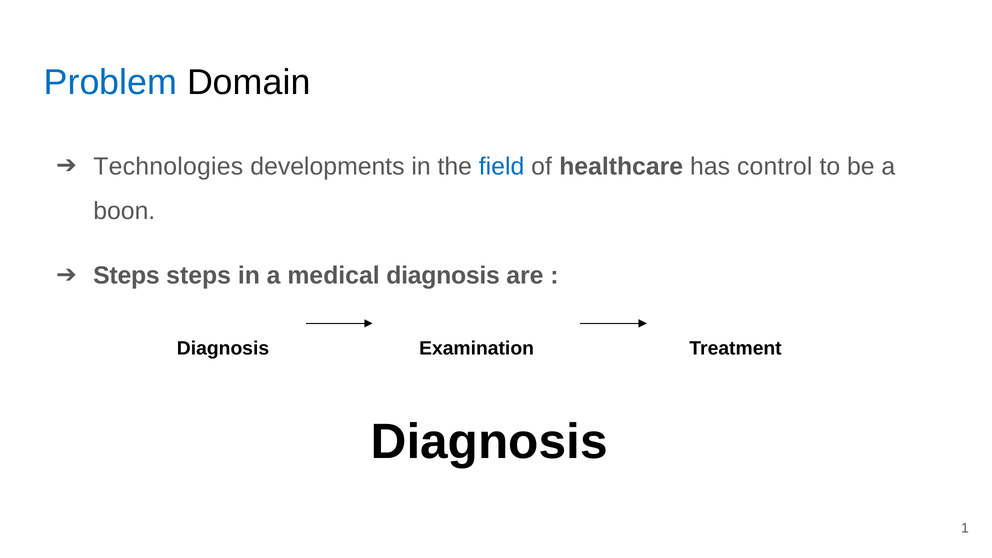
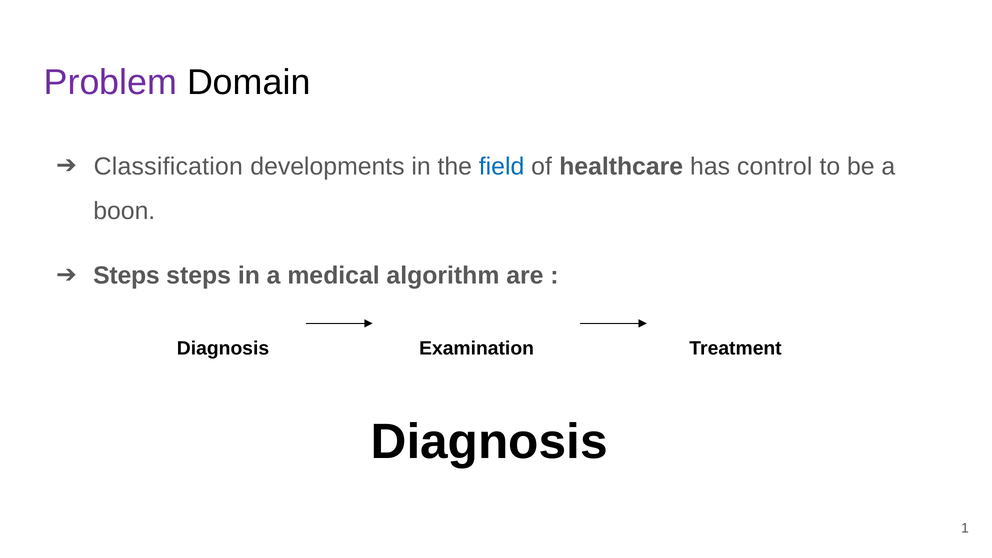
Problem colour: blue -> purple (110, 82)
Technologies: Technologies -> Classification (168, 166)
medical diagnosis: diagnosis -> algorithm (443, 276)
